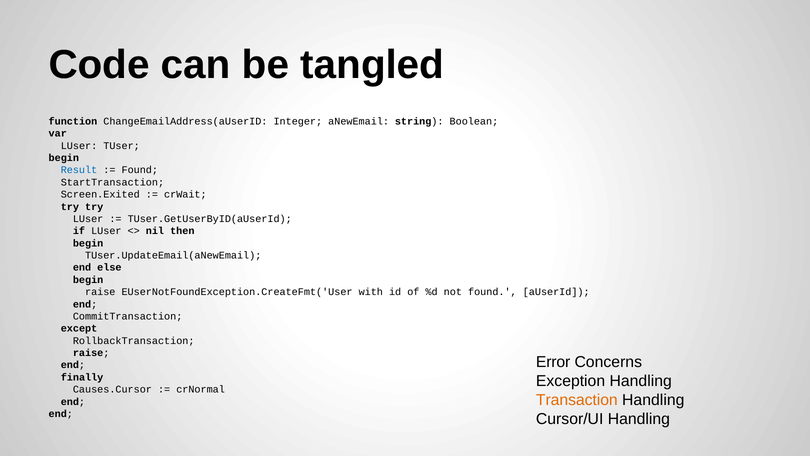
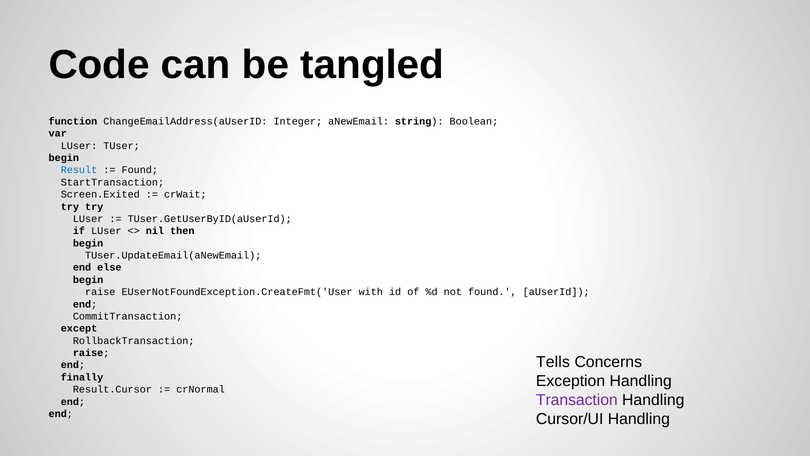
Error: Error -> Tells (553, 362)
Causes.Cursor: Causes.Cursor -> Result.Cursor (112, 389)
Transaction colour: orange -> purple (577, 400)
